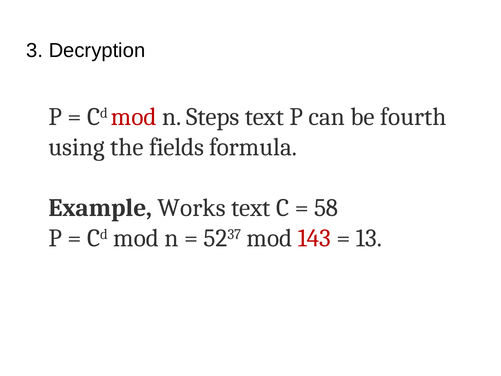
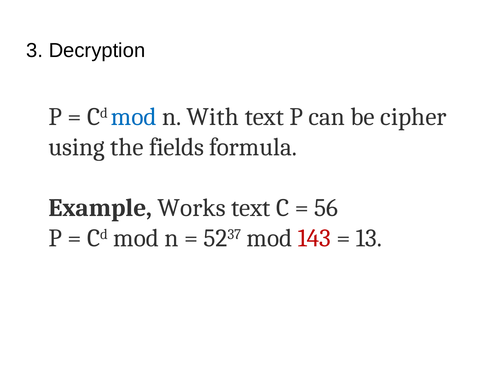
mod colour: red -> blue (134, 117)
Steps: Steps -> With (213, 117)
fourth: fourth -> cipher (413, 117)
58: 58 -> 56 (326, 208)
